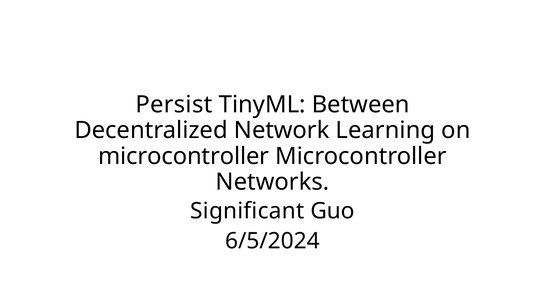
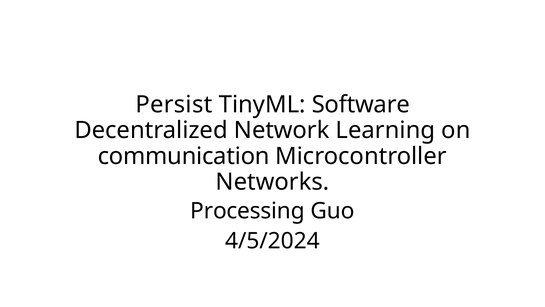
Between: Between -> Software (361, 104)
microcontroller: microcontroller -> communication (184, 156)
Significant: Significant -> Processing (247, 211)
6/5/2024: 6/5/2024 -> 4/5/2024 (272, 241)
